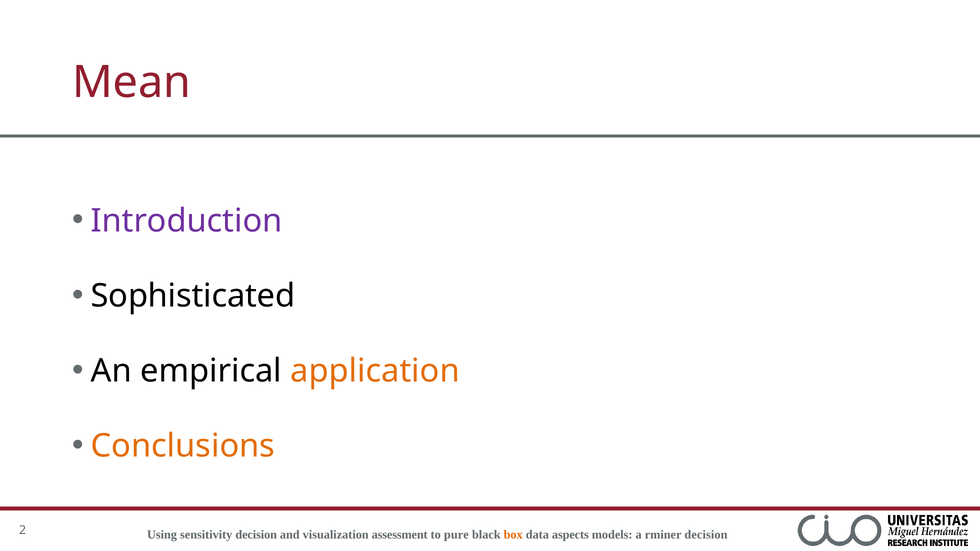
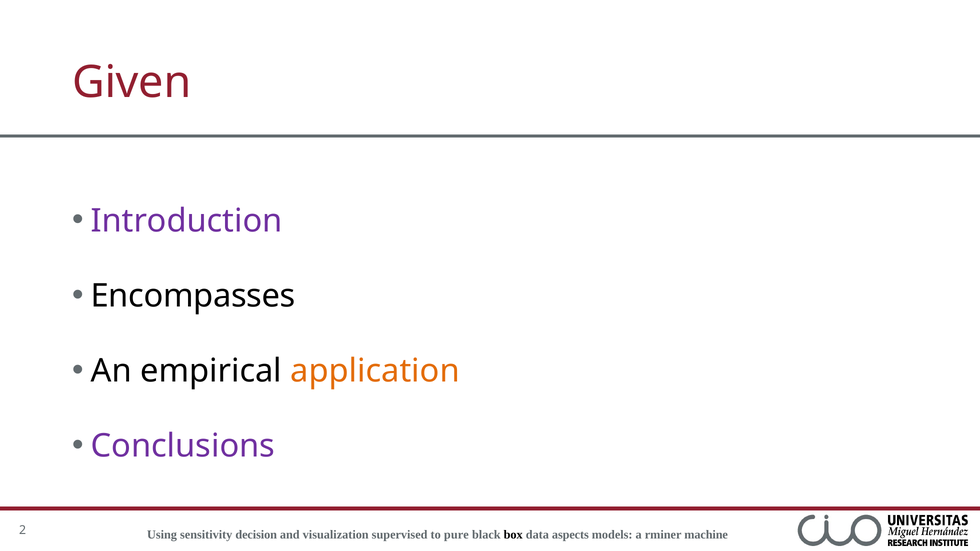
Mean: Mean -> Given (132, 82)
Sophisticated: Sophisticated -> Encompasses (193, 296)
Conclusions colour: orange -> purple (183, 446)
assessment: assessment -> supervised (400, 535)
box colour: orange -> black (513, 535)
rminer decision: decision -> machine (706, 535)
